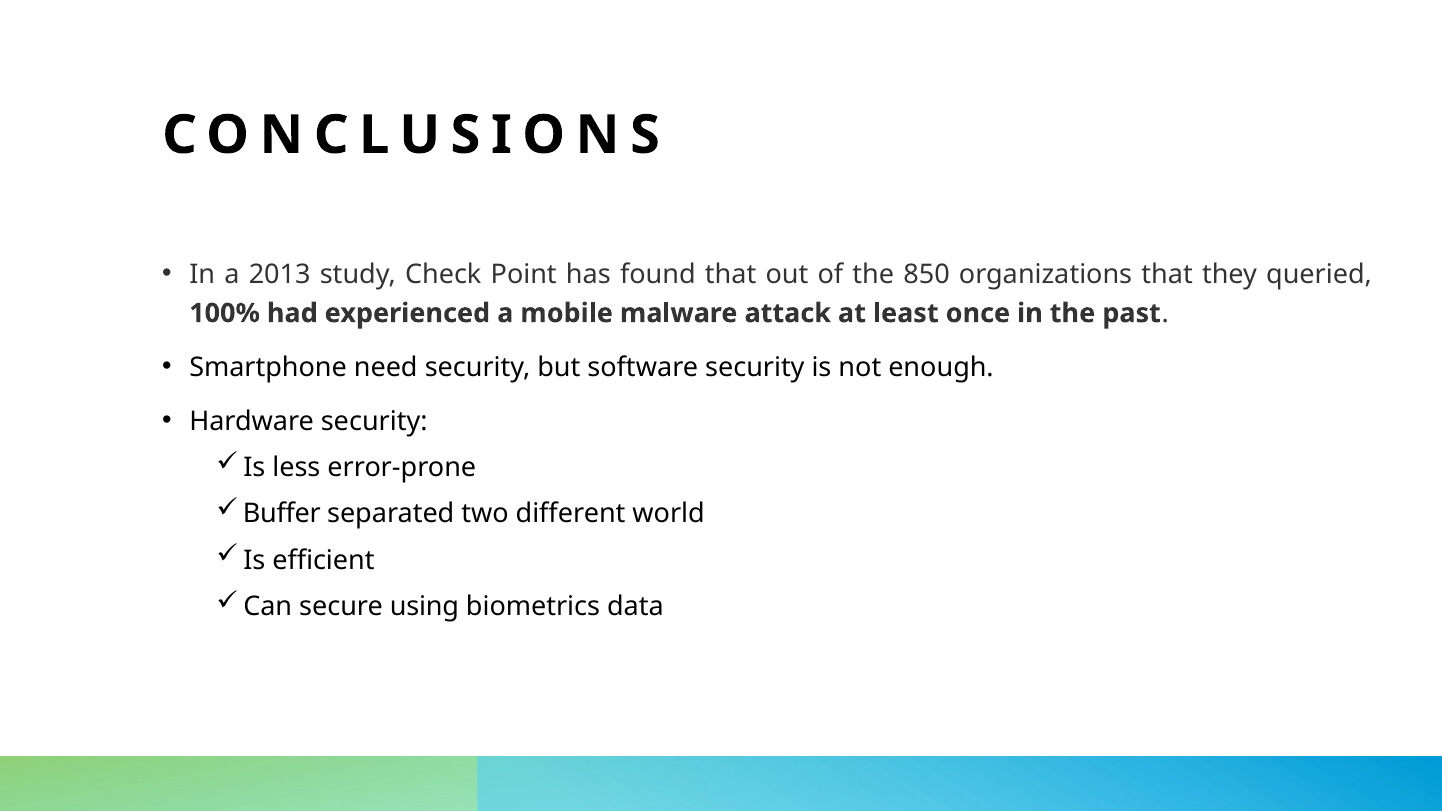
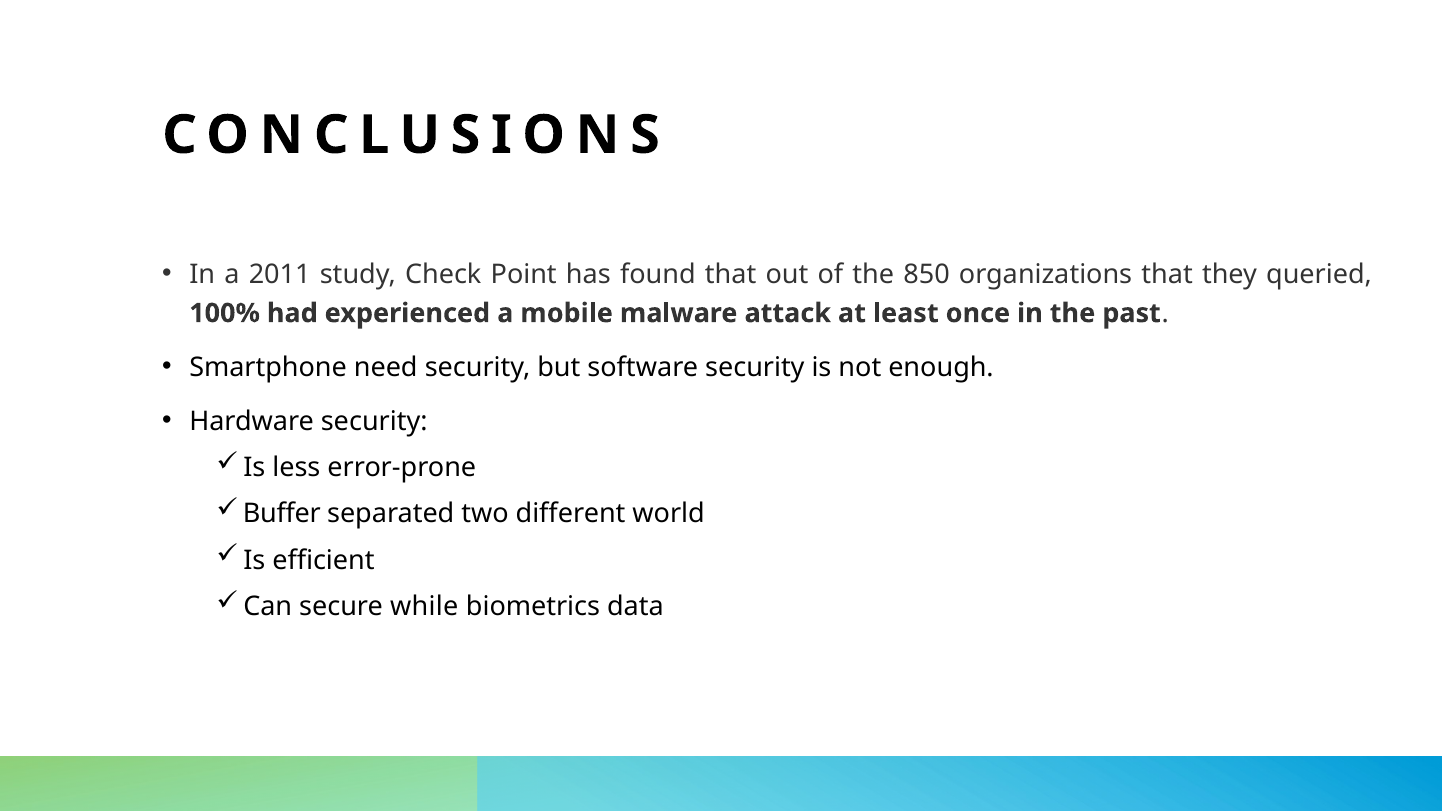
2013: 2013 -> 2011 (280, 274)
using: using -> while (424, 607)
